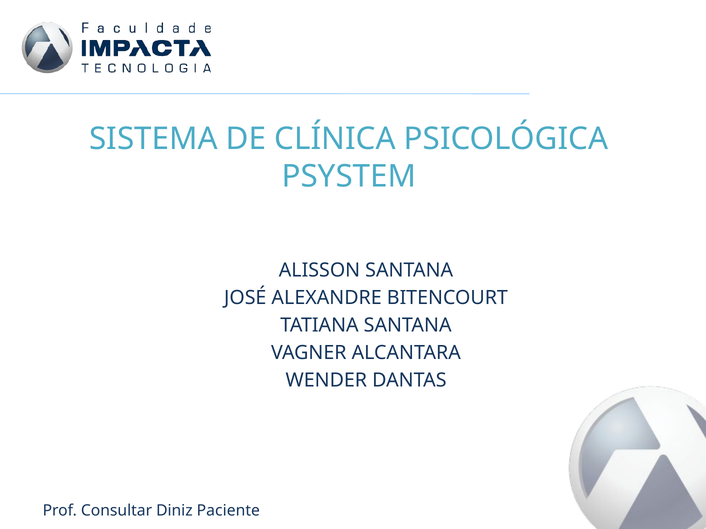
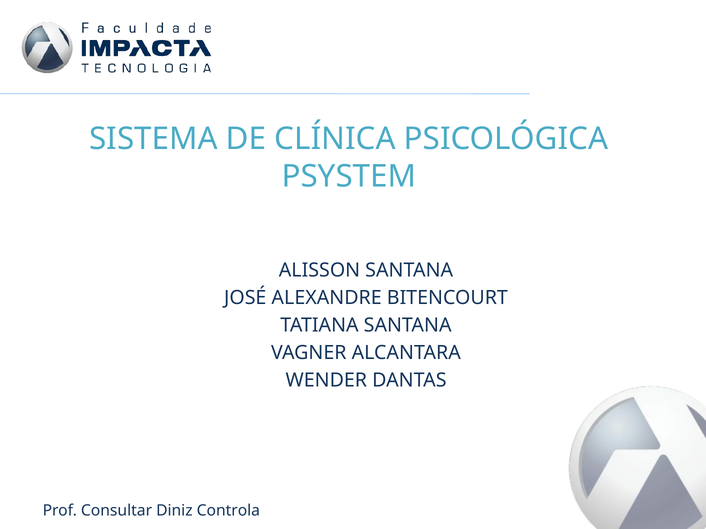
Paciente: Paciente -> Controla (228, 511)
